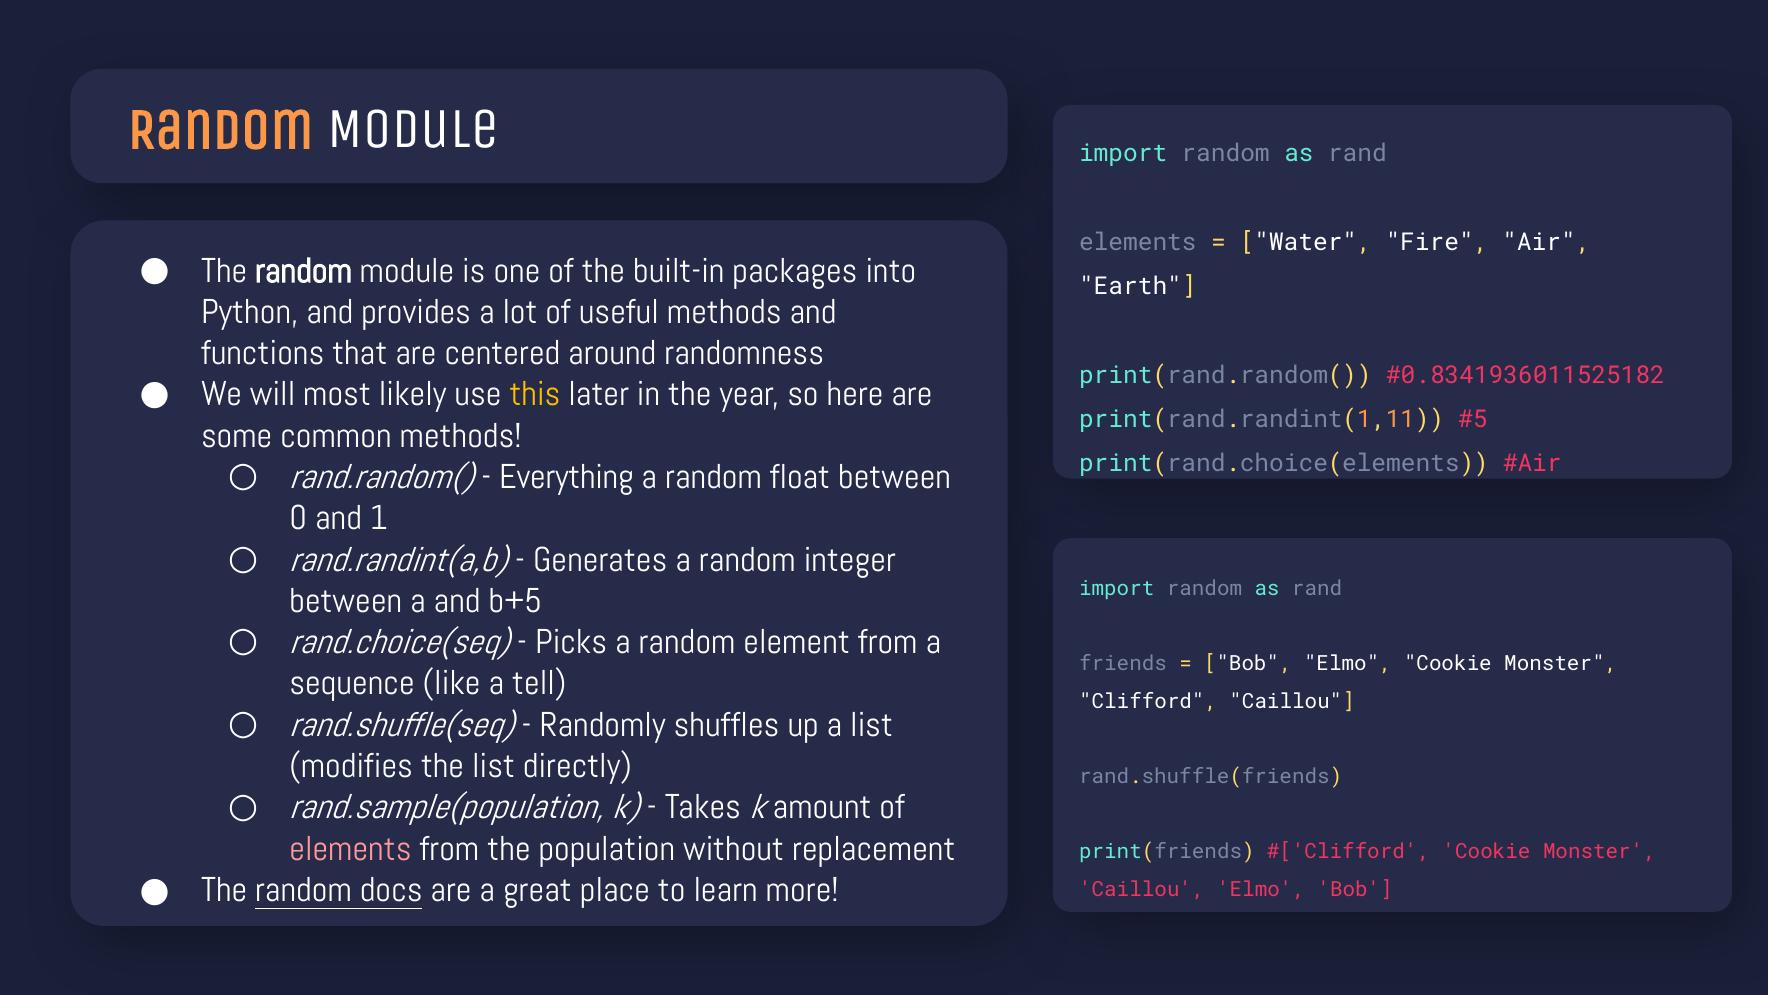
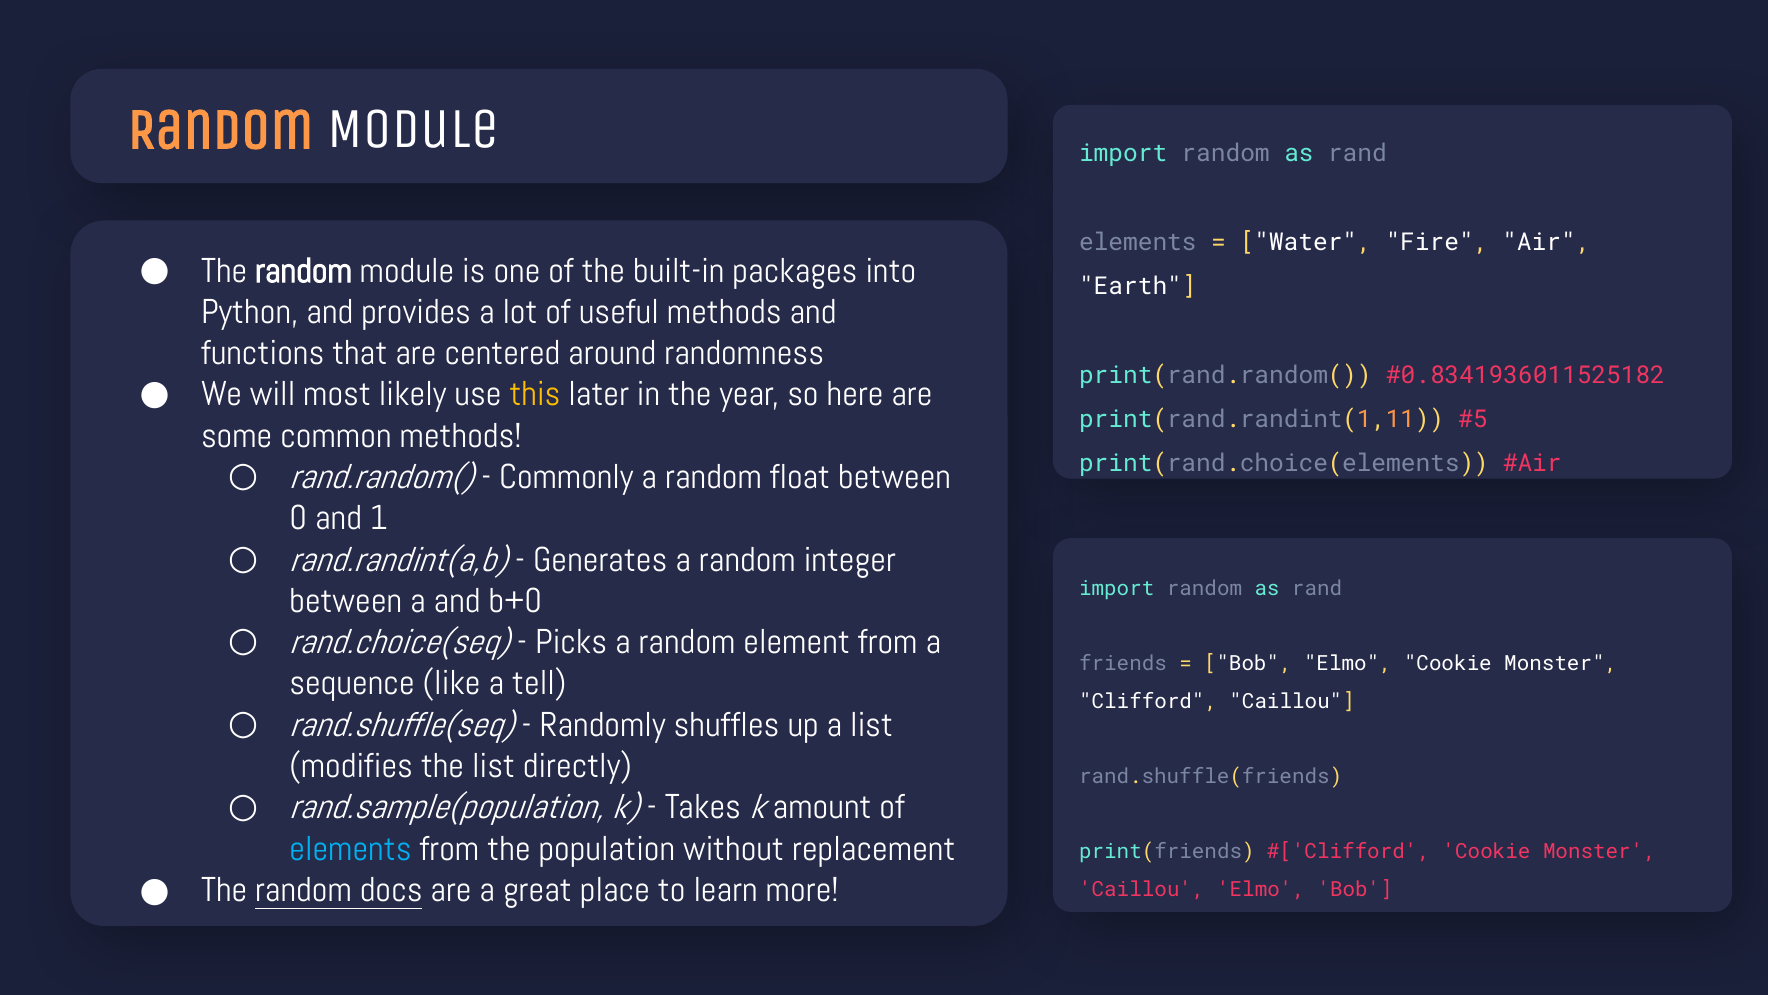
Everything: Everything -> Commonly (566, 477)
b+5: b+5 -> b+0 (515, 601)
elements colour: pink -> light blue (350, 848)
